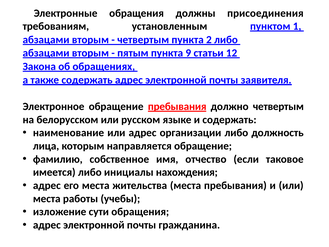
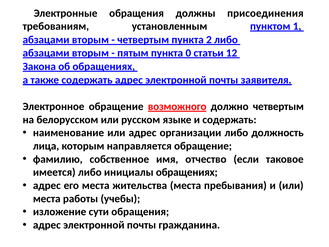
9: 9 -> 0 (188, 53)
обращение пребывания: пребывания -> возможного (177, 106)
инициалы нахождения: нахождения -> обращениях (187, 172)
